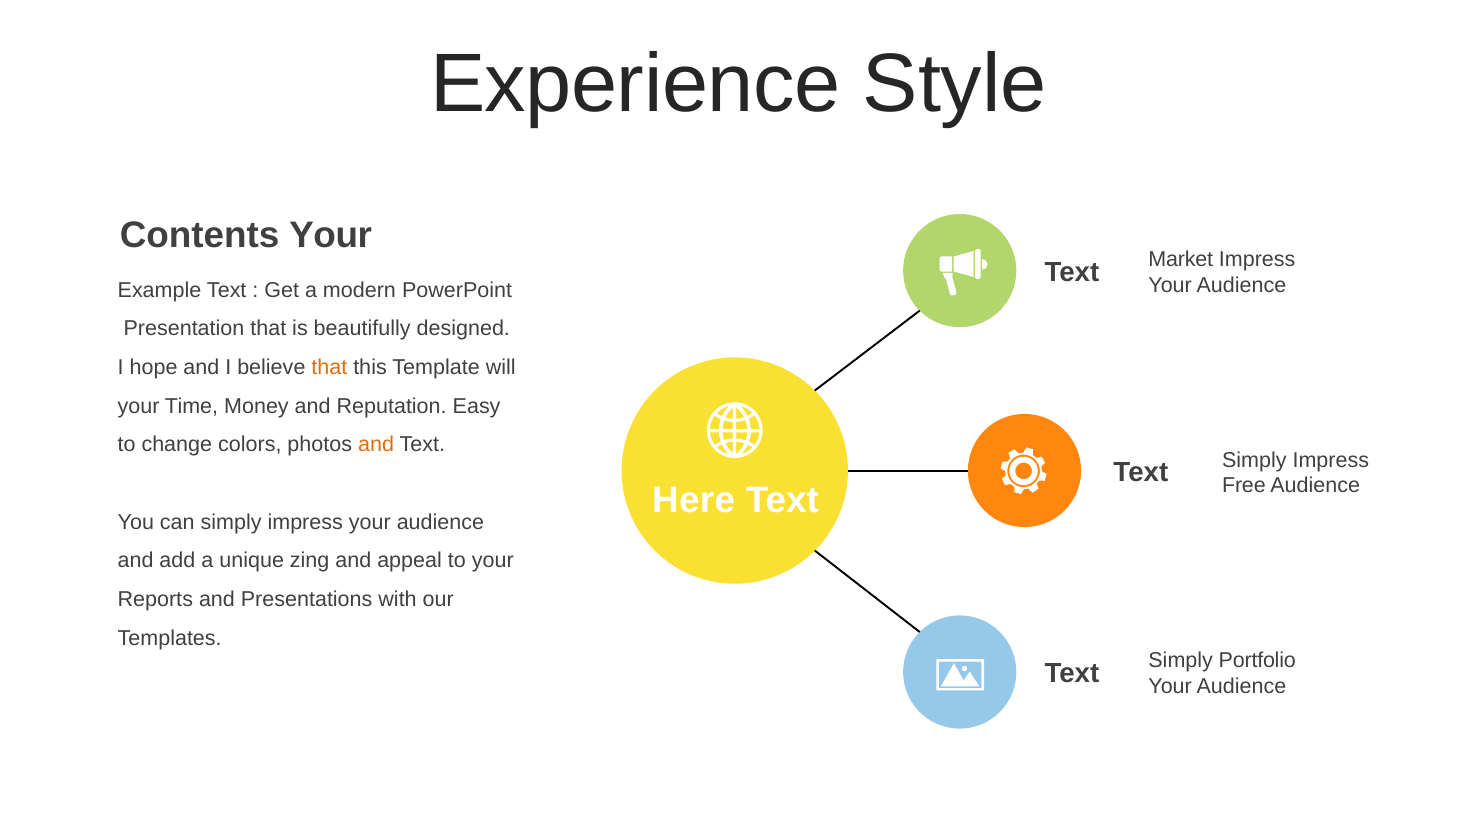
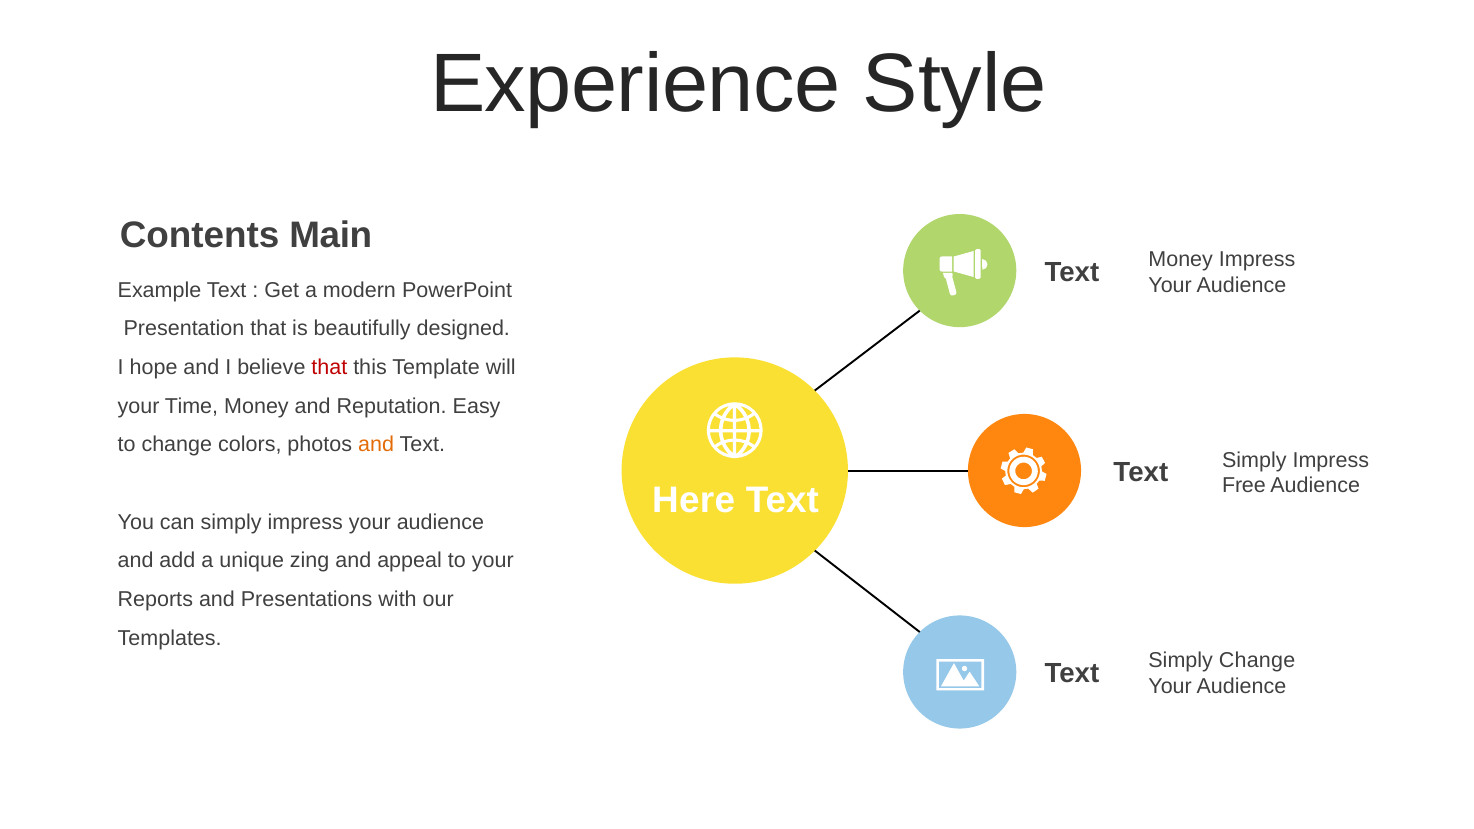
Contents Your: Your -> Main (331, 235)
Market: Market -> Money (1181, 259)
that colour: orange -> red (329, 368)
Simply Portfolio: Portfolio -> Change (1257, 661)
